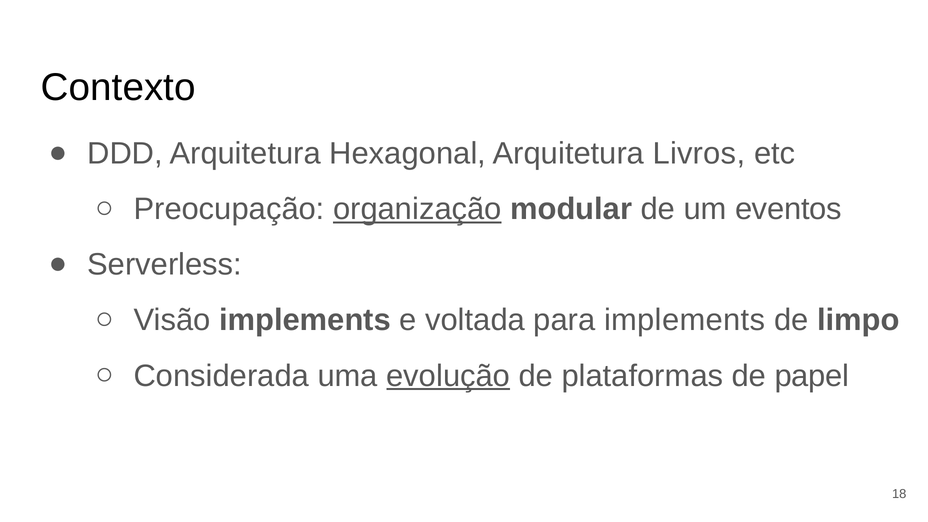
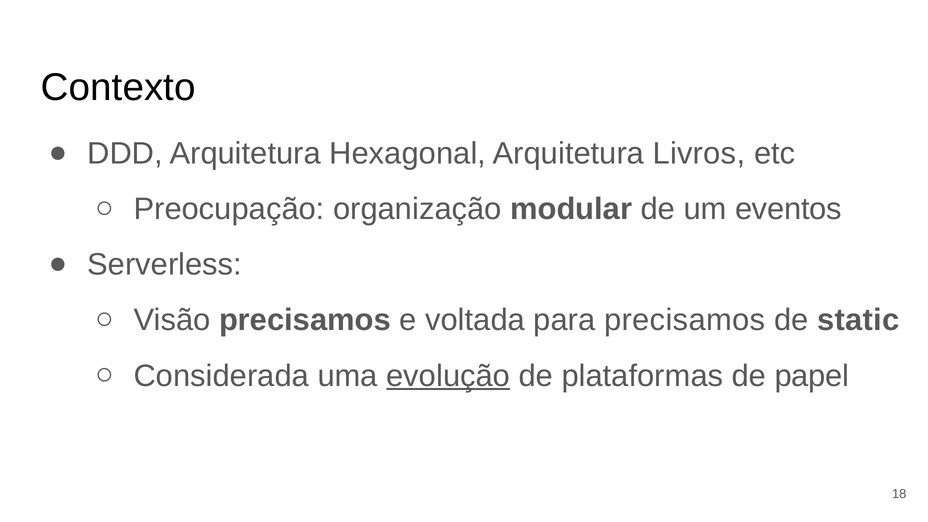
organização underline: present -> none (417, 209)
Visão implements: implements -> precisamos (305, 320)
para implements: implements -> precisamos (685, 320)
limpo: limpo -> static (858, 320)
